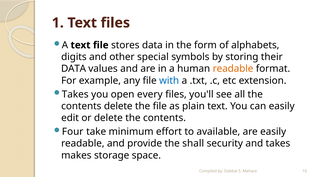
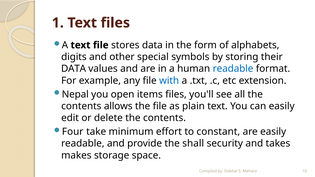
readable colour: orange -> blue (233, 69)
Takes: Takes -> Nepal (75, 94)
every: every -> items (150, 94)
contents delete: delete -> allows (118, 106)
available: available -> constant (218, 132)
